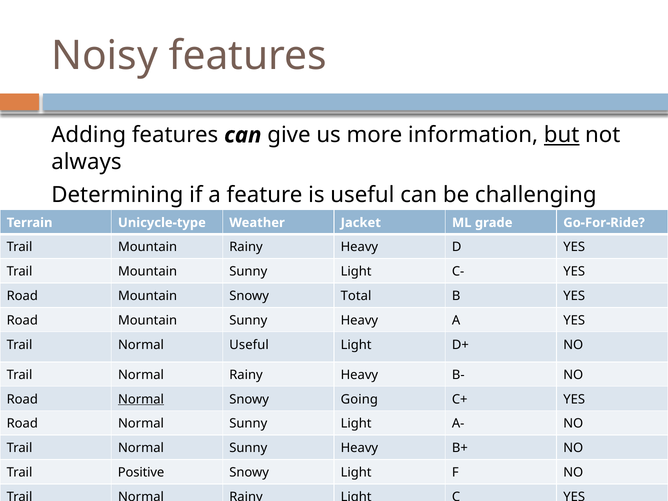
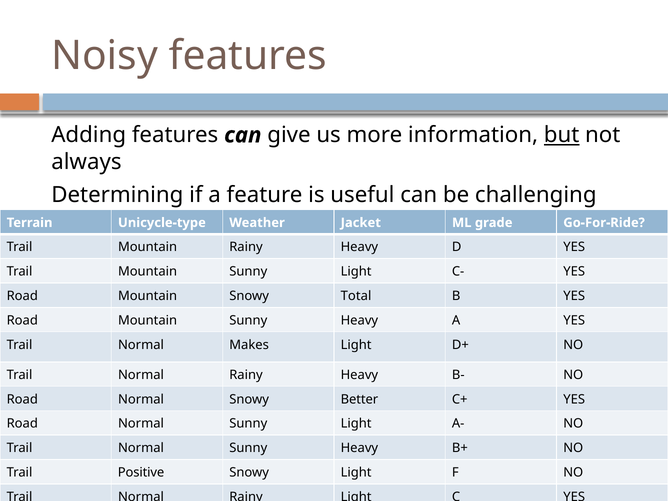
Normal Useful: Useful -> Makes (249, 345)
Normal underline: present -> none (141, 399)
Going: Going -> Better (359, 399)
